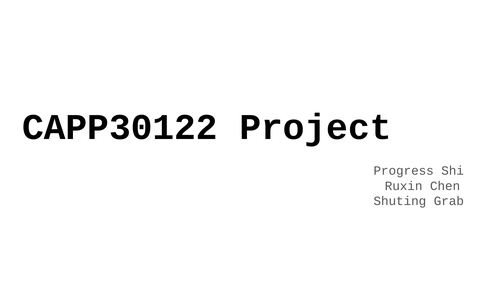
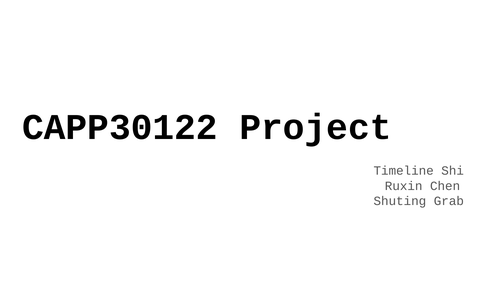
Progress: Progress -> Timeline (404, 170)
